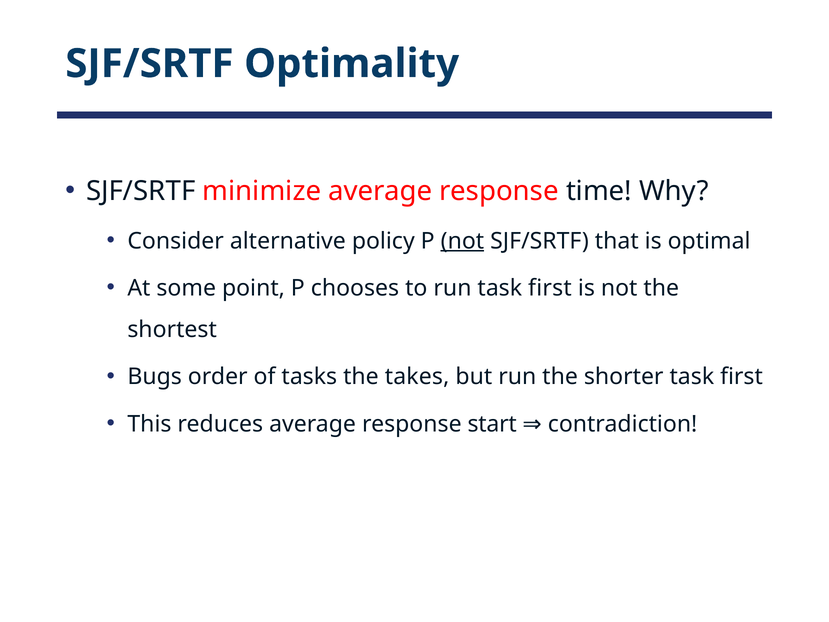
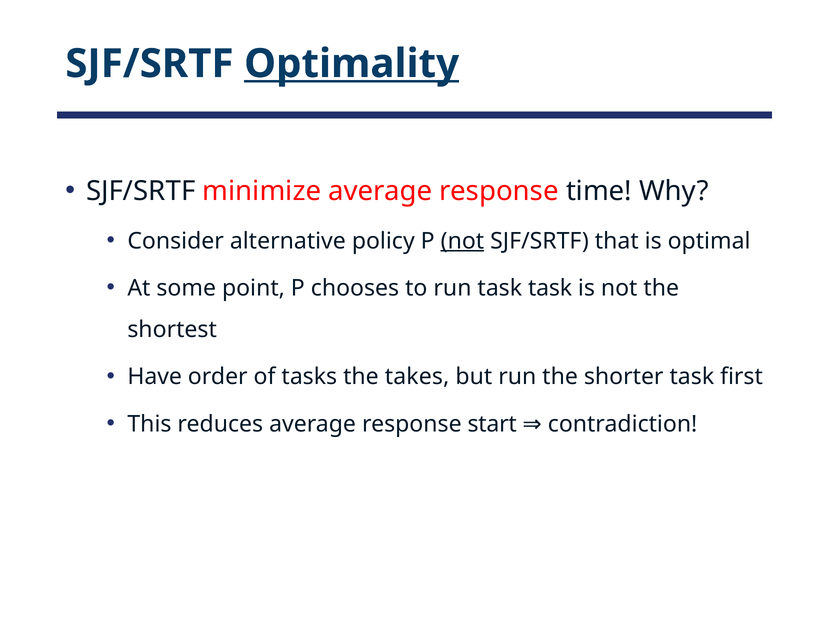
Optimality underline: none -> present (352, 64)
run task first: first -> task (550, 288)
Bugs: Bugs -> Have (155, 377)
